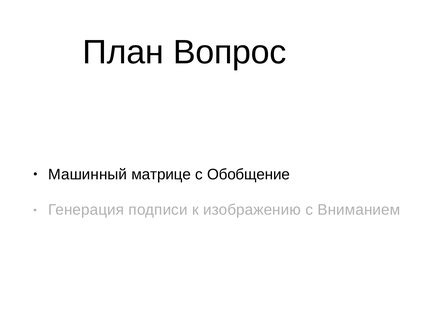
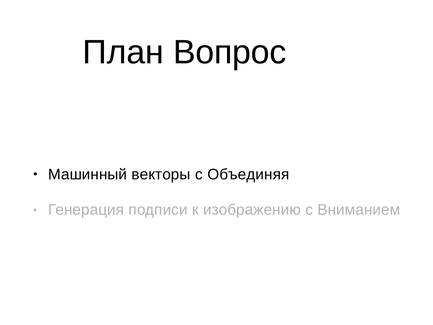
матрице: матрице -> векторы (161, 174)
Обобщение: Обобщение -> Объединяя (248, 174)
